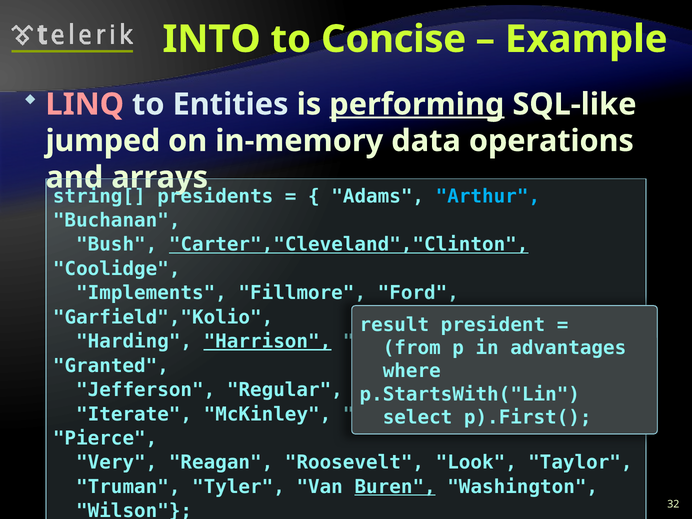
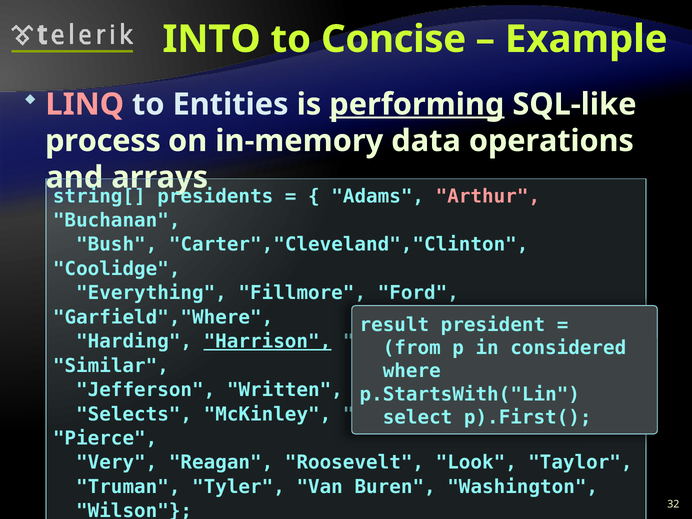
jumped: jumped -> process (103, 141)
Arthur colour: light blue -> pink (488, 196)
Carter","Cleveland","Clinton underline: present -> none (349, 245)
Implements: Implements -> Everything (151, 293)
Garfield","Kolio: Garfield","Kolio -> Garfield","Where (163, 317)
advantages: advantages -> considered (568, 348)
Granted: Granted -> Similar (111, 366)
Regular: Regular -> Written (285, 390)
Iterate: Iterate -> Selects (134, 414)
Buren underline: present -> none (395, 487)
